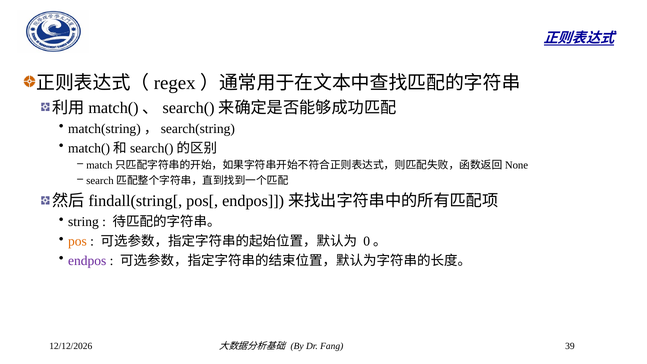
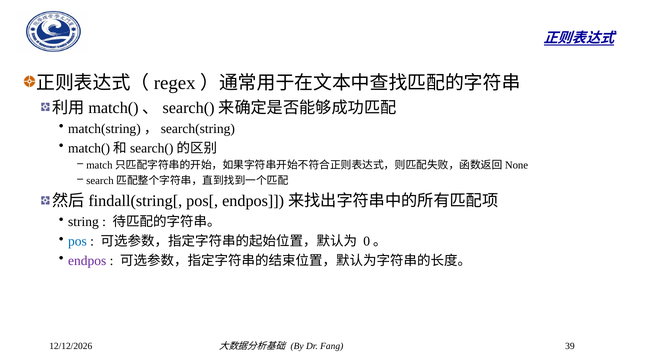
pos colour: orange -> blue (77, 241)
